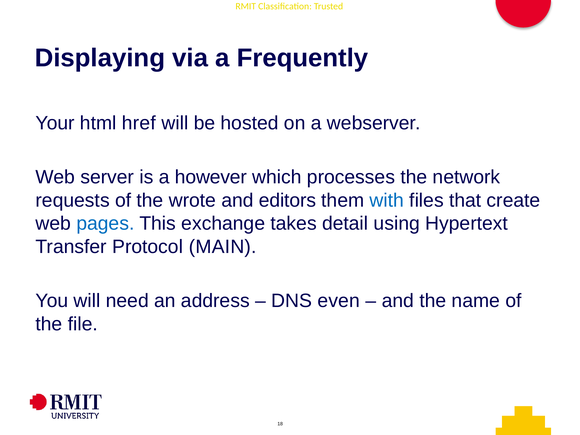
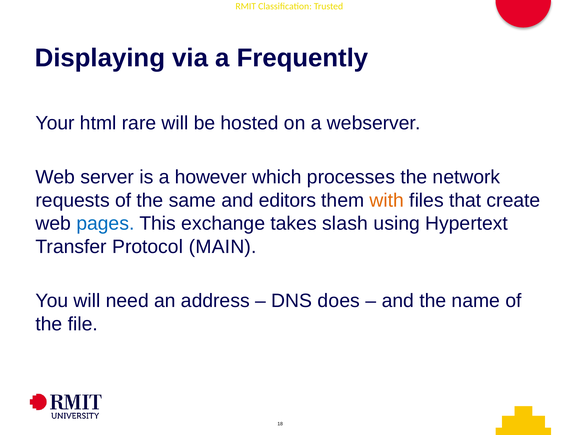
href: href -> rare (139, 123)
wrote: wrote -> same (192, 200)
with colour: blue -> orange (387, 200)
detail: detail -> slash (345, 224)
even: even -> does (339, 301)
